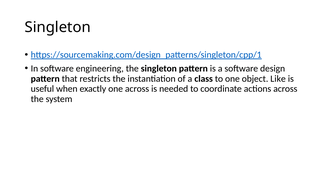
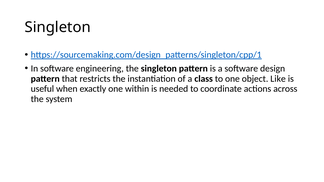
one across: across -> within (137, 89)
